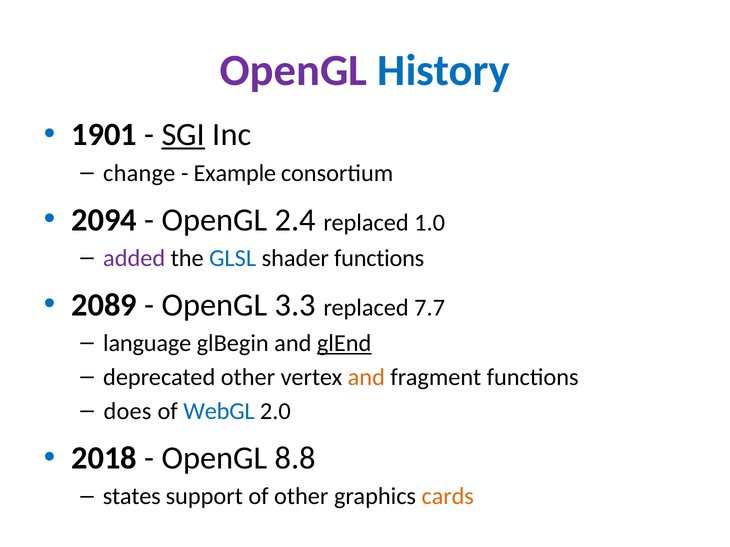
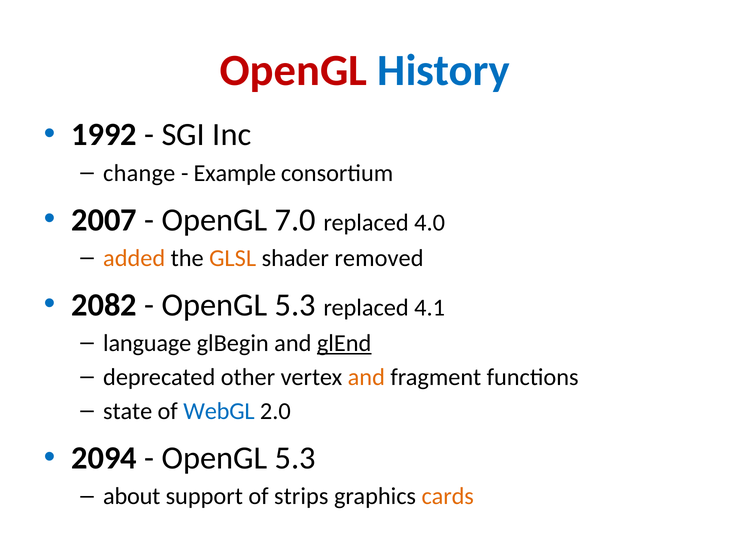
OpenGL colour: purple -> red (293, 71)
1901: 1901 -> 1992 (104, 135)
SGI underline: present -> none (183, 135)
2094: 2094 -> 2007 (104, 220)
2.4: 2.4 -> 7.0 (295, 220)
1.0: 1.0 -> 4.0 (430, 223)
added colour: purple -> orange (134, 258)
GLSL colour: blue -> orange (233, 258)
shader functions: functions -> removed (379, 258)
2089: 2089 -> 2082 (104, 305)
3.3: 3.3 -> 5.3 (295, 305)
7.7: 7.7 -> 4.1 (430, 308)
does: does -> state (128, 412)
2018: 2018 -> 2094 (104, 458)
8.8: 8.8 -> 5.3 (295, 458)
states: states -> about (132, 497)
of other: other -> strips (301, 497)
